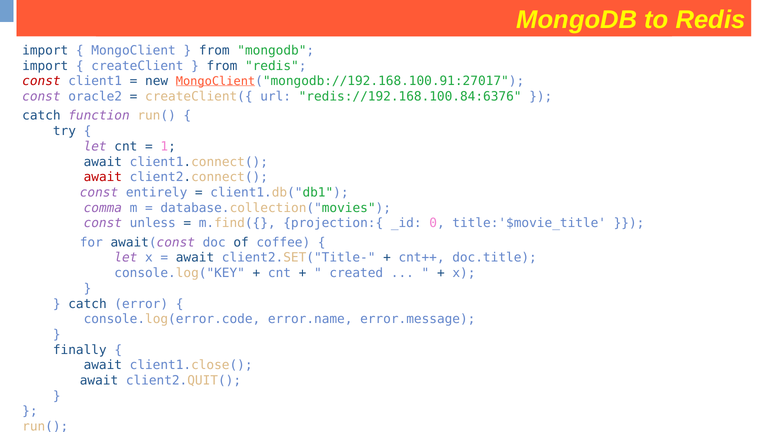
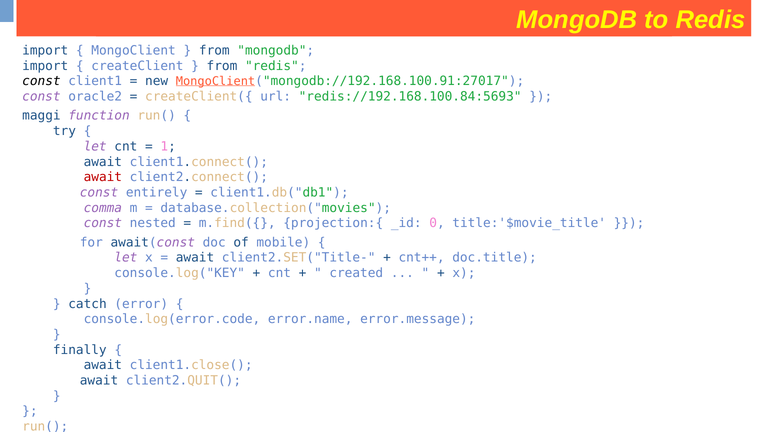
const colour: red -> black (41, 81)
redis://192.168.100.84:6376: redis://192.168.100.84:6376 -> redis://192.168.100.84:5693 (410, 97)
catch: catch -> maggi (41, 116)
unless: unless -> nested (153, 223)
coffee: coffee -> mobile (283, 242)
